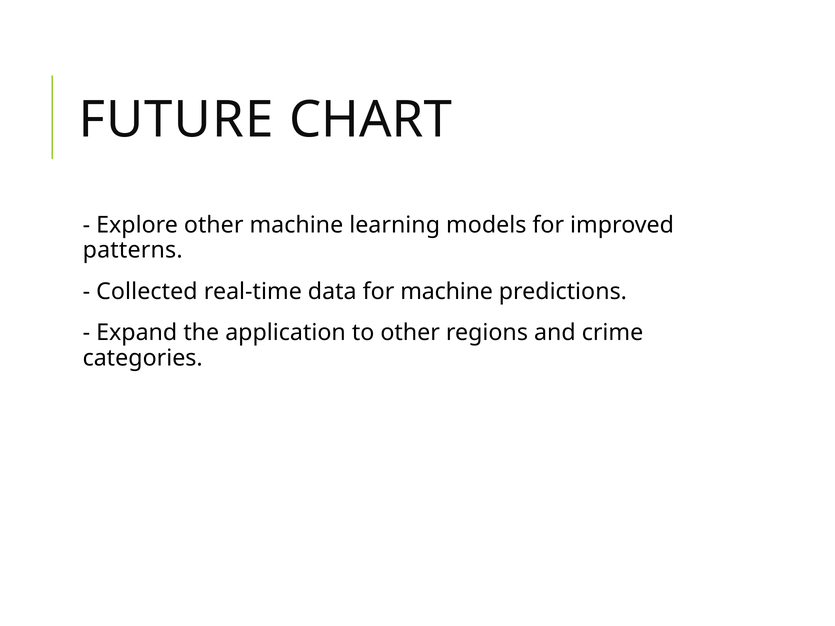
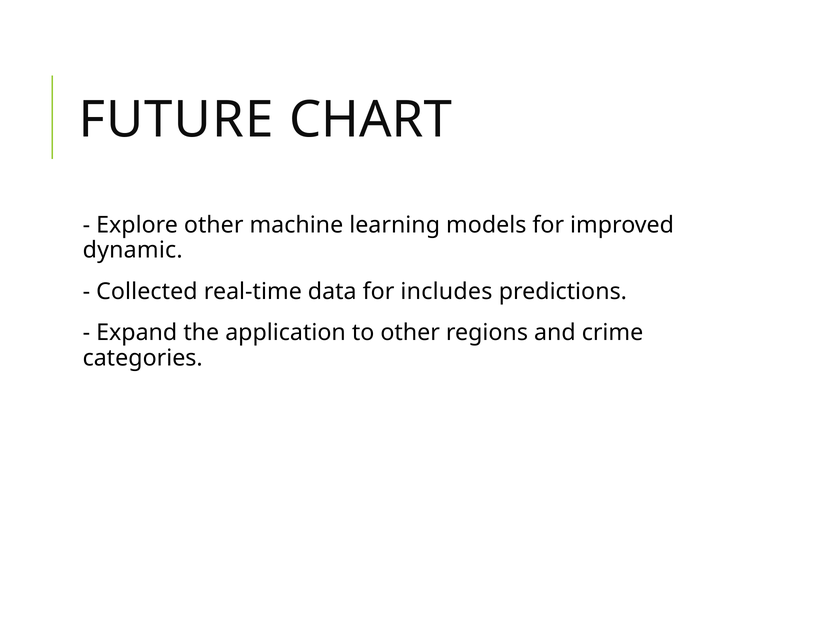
patterns: patterns -> dynamic (133, 250)
for machine: machine -> includes (446, 292)
